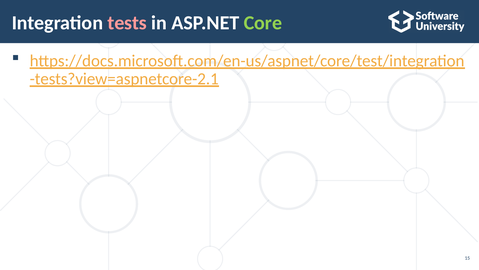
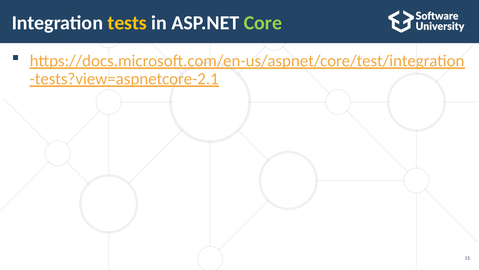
tests colour: pink -> yellow (127, 23)
